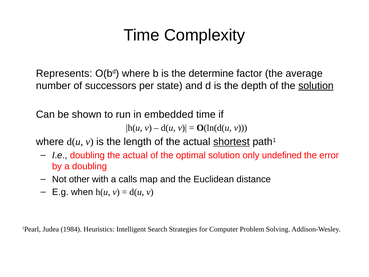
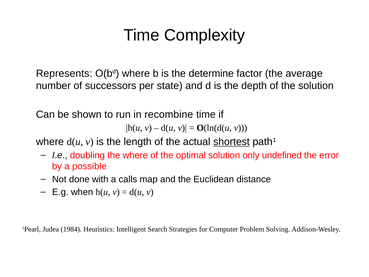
solution underline: present -> none (316, 86)
embedded: embedded -> recombine (169, 114)
doubling the actual: actual -> where (135, 155)
a doubling: doubling -> possible (89, 166)
other: other -> done (79, 179)
